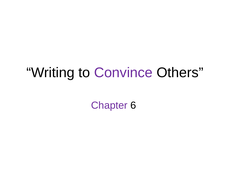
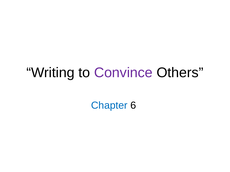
Chapter colour: purple -> blue (109, 106)
